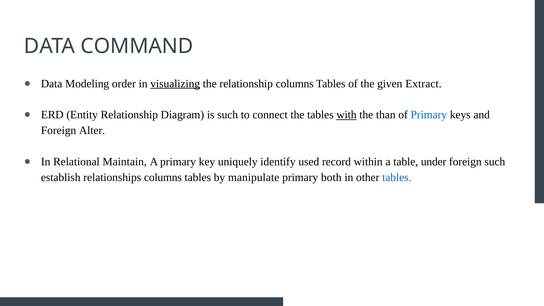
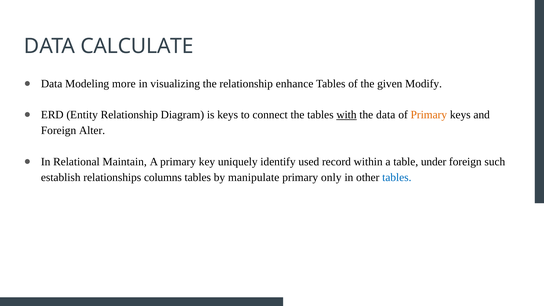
COMMAND: COMMAND -> CALCULATE (137, 46)
order: order -> more (124, 84)
visualizing underline: present -> none (175, 84)
relationship columns: columns -> enhance (295, 84)
Extract: Extract -> Modify (424, 84)
is such: such -> keys (228, 115)
the than: than -> data (386, 115)
Primary colour: blue -> orange (429, 115)
both: both -> only (331, 177)
